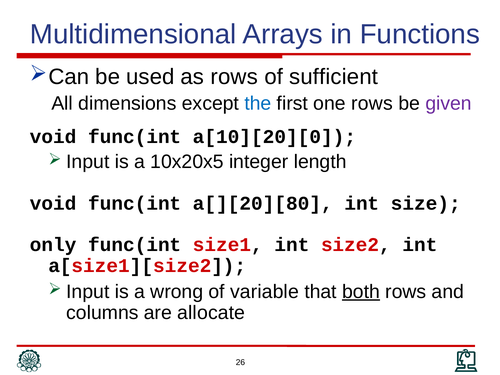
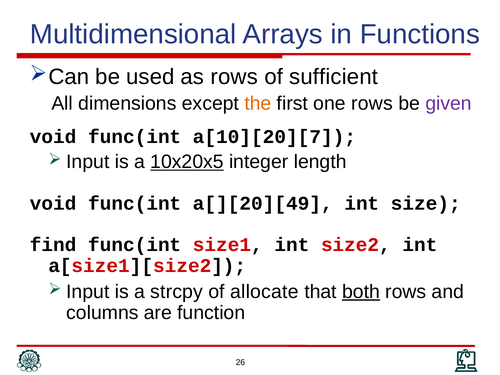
the colour: blue -> orange (258, 104)
a[10][20][0: a[10][20][0 -> a[10][20][7 (275, 137)
10x20x5 underline: none -> present (187, 162)
a[][20][80: a[][20][80 -> a[][20][49 (263, 203)
only: only -> find (53, 245)
wrong: wrong -> strcpy (177, 292)
variable: variable -> allocate (264, 292)
allocate: allocate -> function (211, 313)
